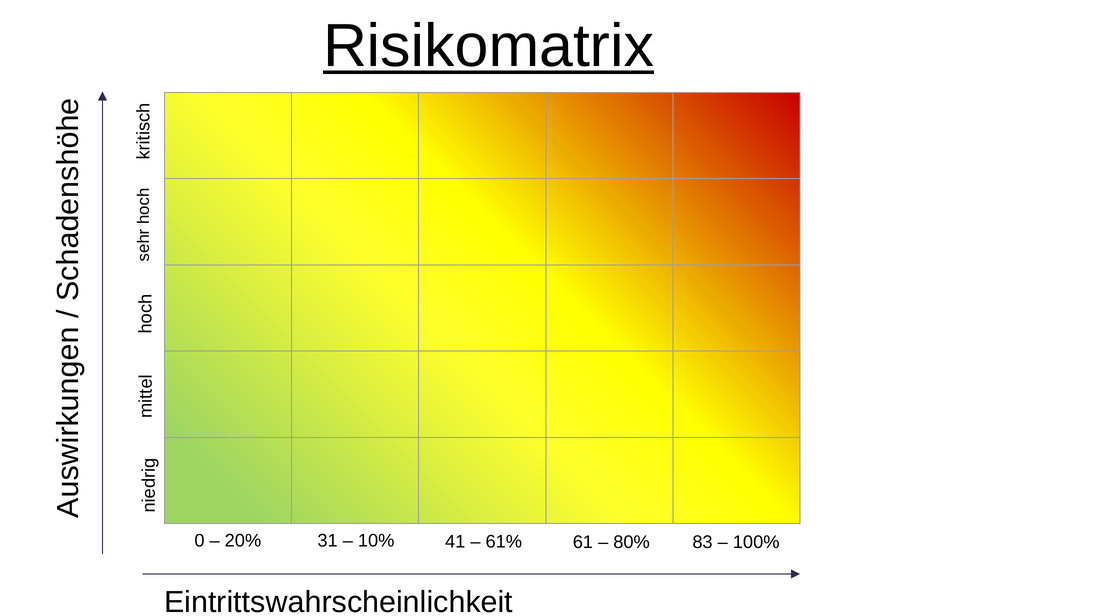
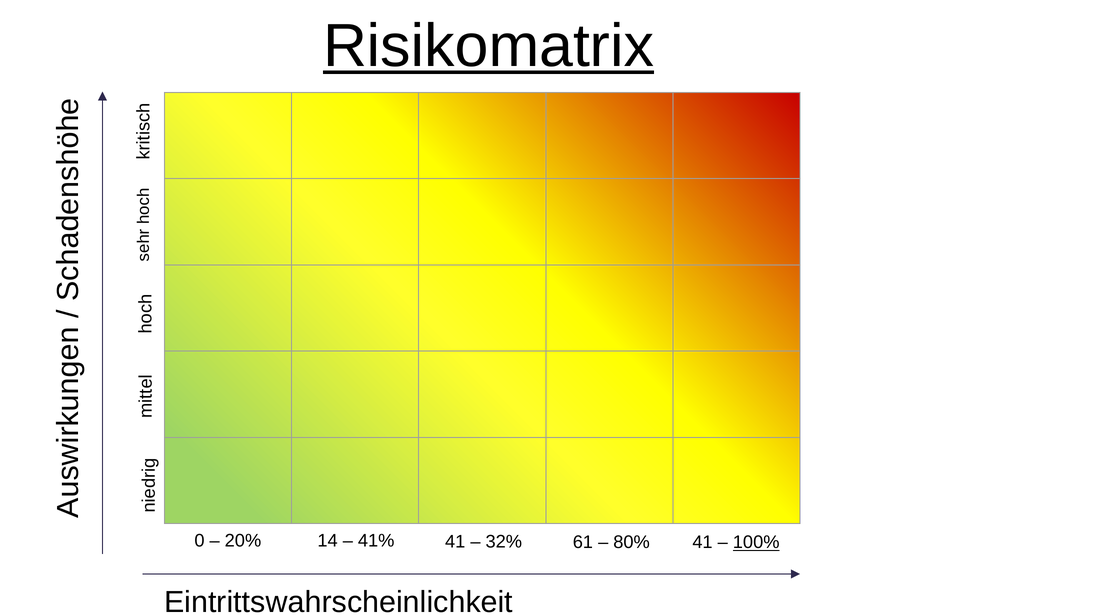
31: 31 -> 14 (328, 541)
10%: 10% -> 41% (376, 541)
61%: 61% -> 32% (504, 542)
80% 83: 83 -> 41 (702, 543)
100% underline: none -> present (756, 543)
